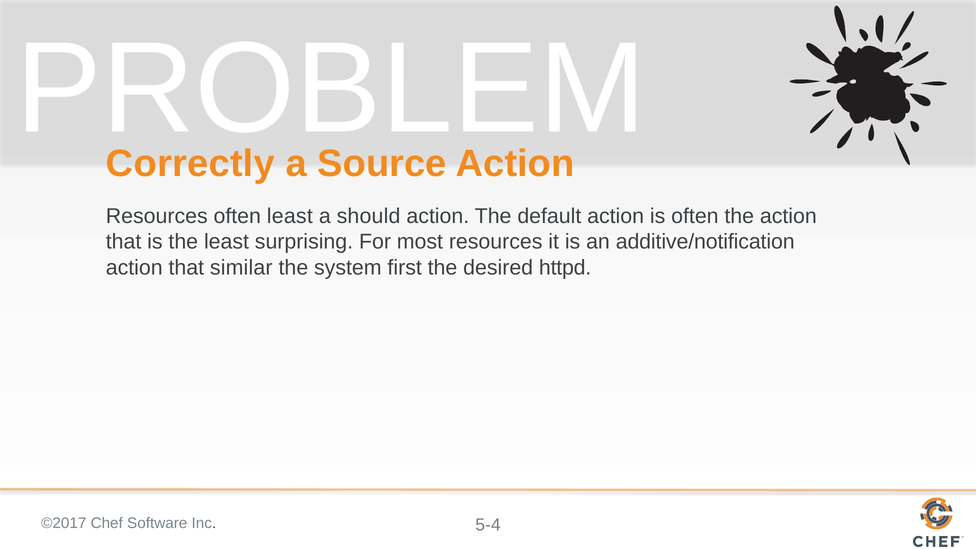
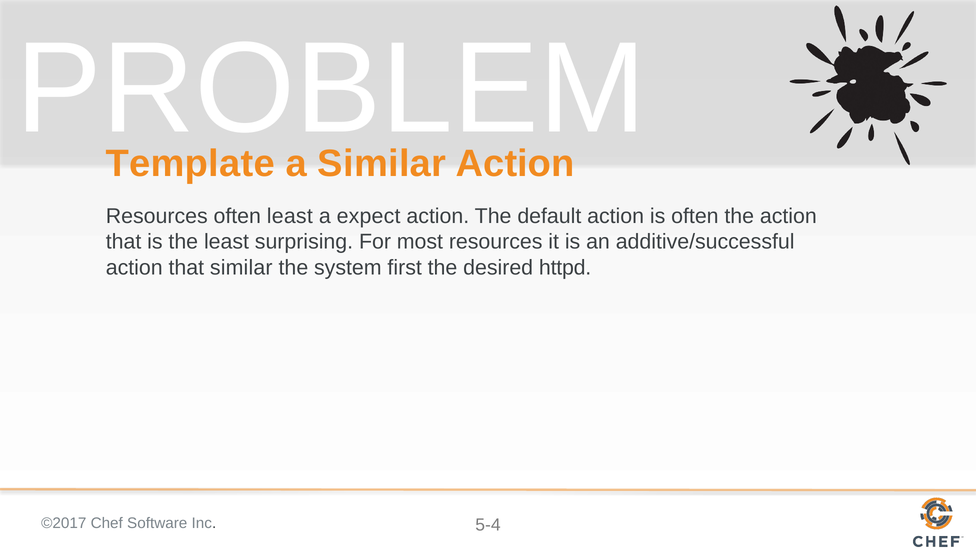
Correctly: Correctly -> Template (190, 164)
a Source: Source -> Similar (382, 164)
should: should -> expect (369, 216)
additive/notification: additive/notification -> additive/successful (705, 242)
